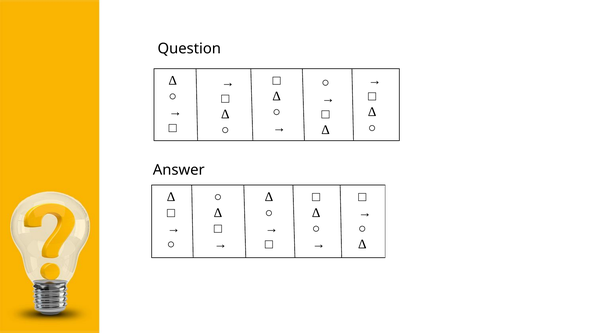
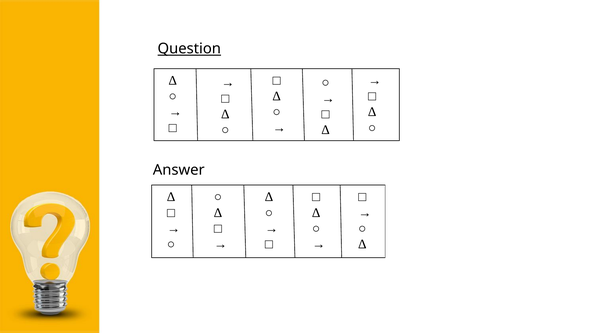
Question underline: none -> present (189, 49)
